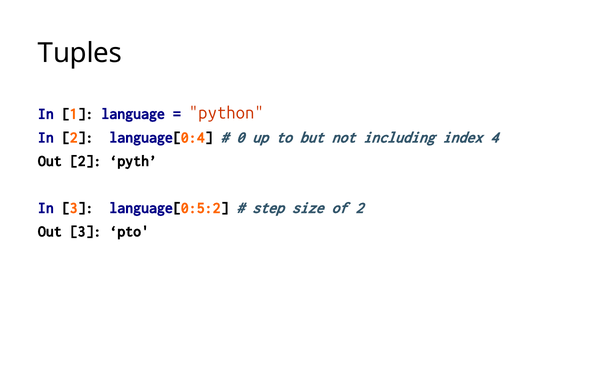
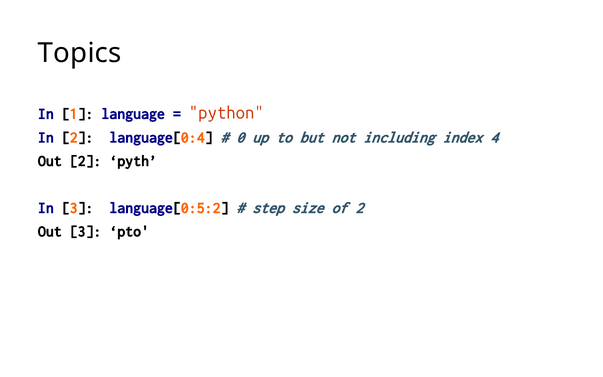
Tuples: Tuples -> Topics (80, 53)
